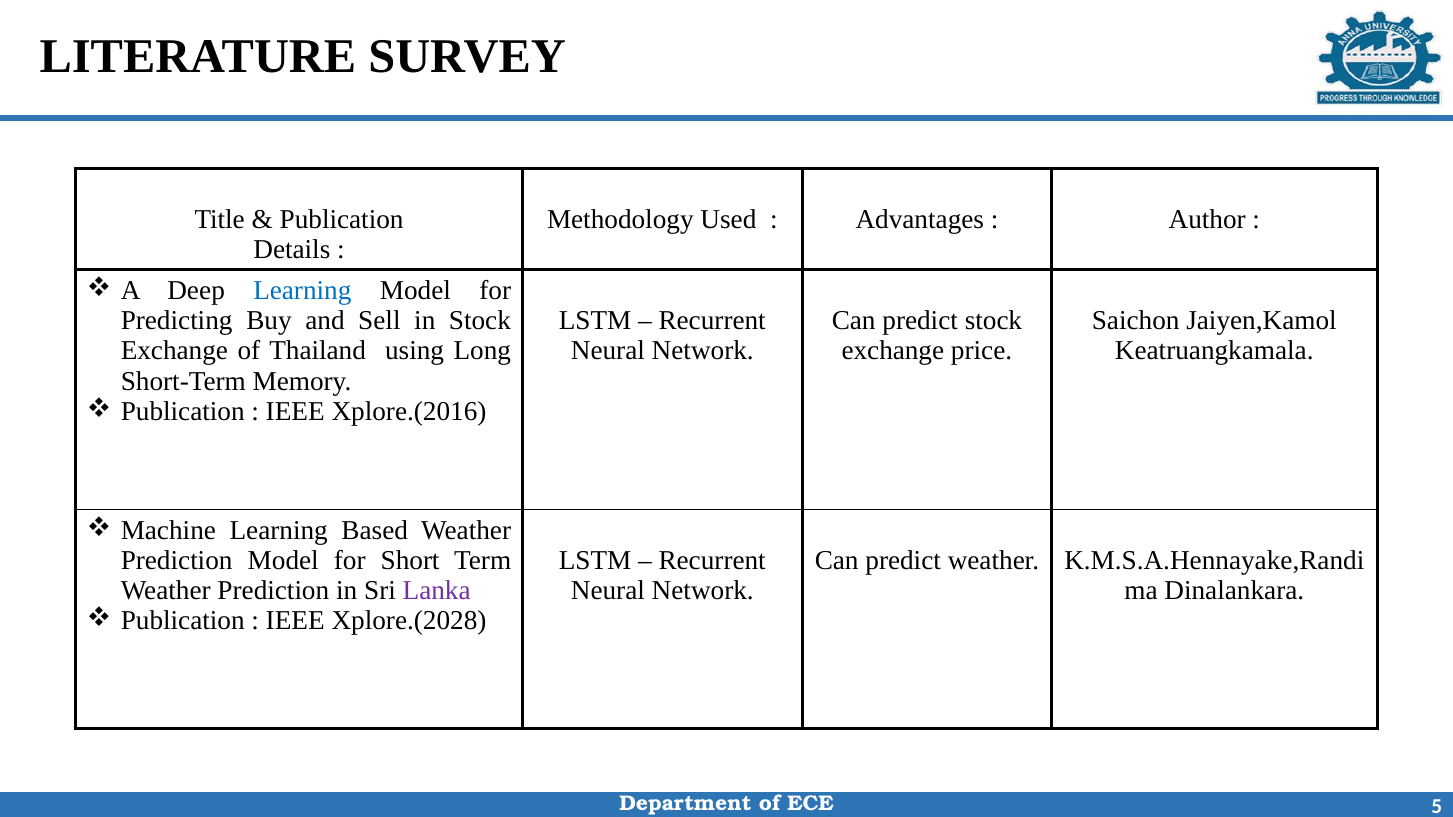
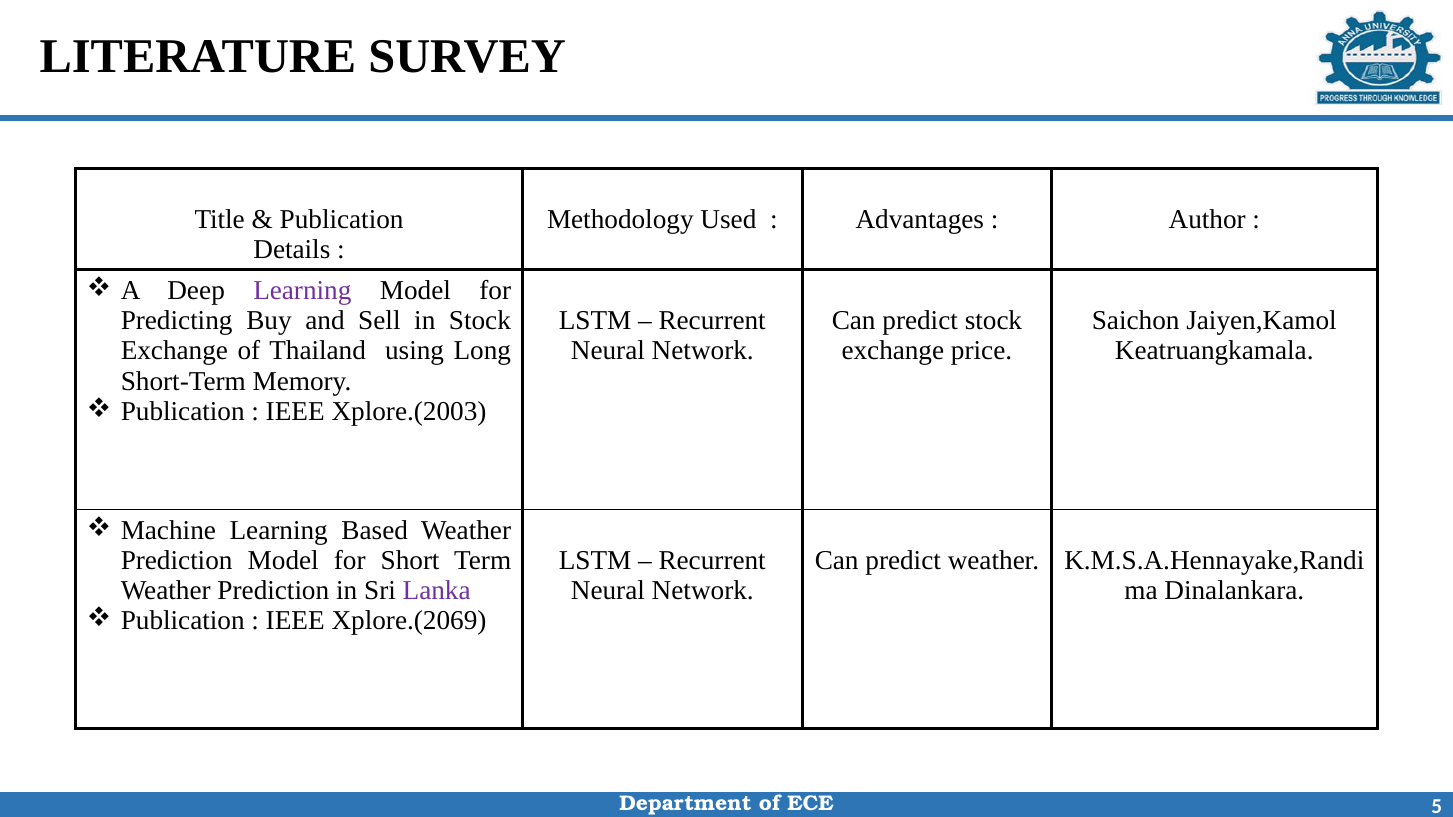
Learning colour: blue -> purple (302, 291)
Xplore.(2016: Xplore.(2016 -> Xplore.(2003 (409, 411)
Xplore.(2028: Xplore.(2028 -> Xplore.(2069 (409, 621)
